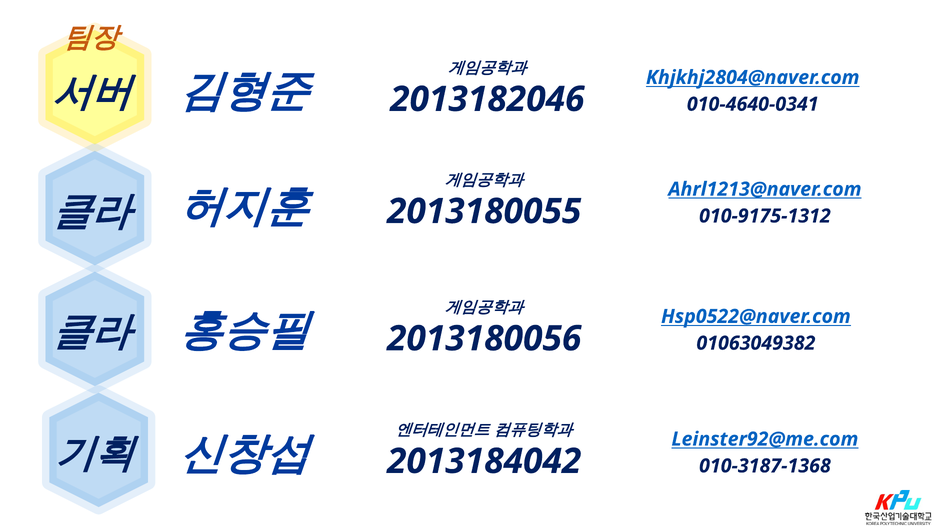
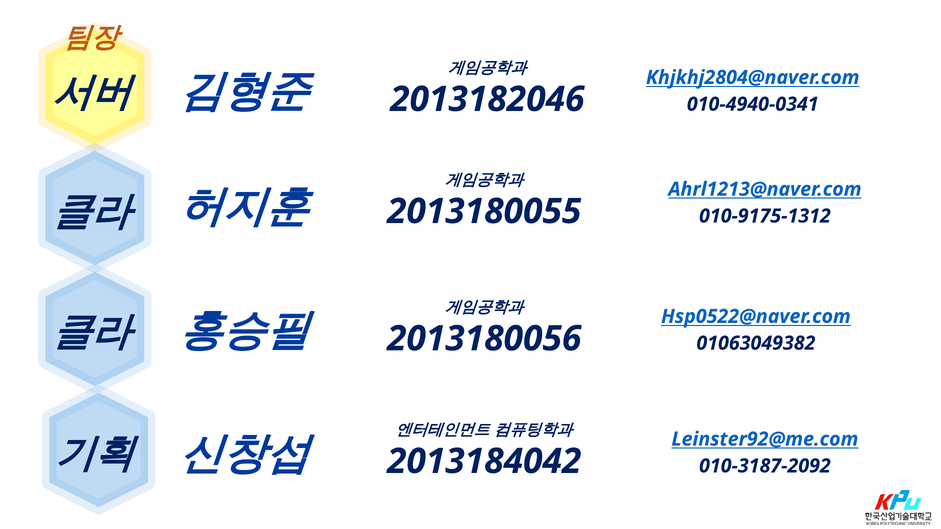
010-4640-0341: 010-4640-0341 -> 010-4940-0341 (753, 104)
010-3187-1368: 010-3187-1368 -> 010-3187-2092 (765, 466)
